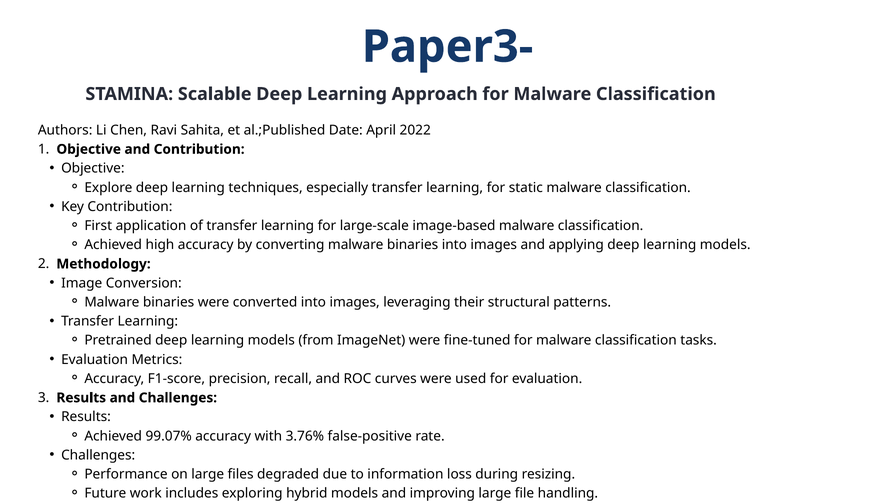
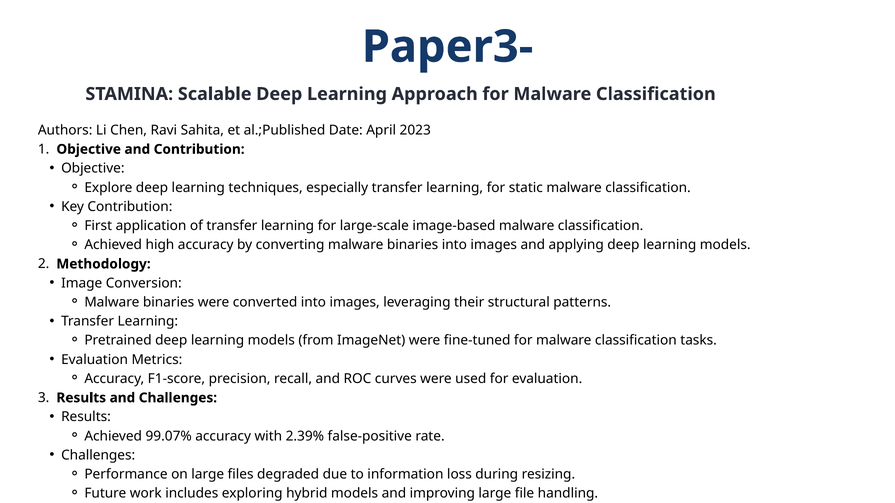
2022: 2022 -> 2023 (415, 130)
3.76%: 3.76% -> 2.39% (305, 436)
